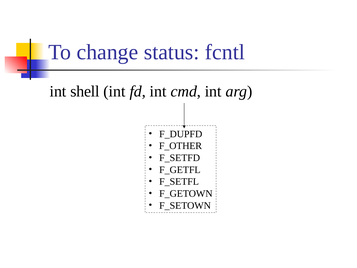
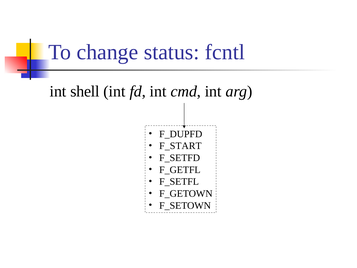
F_OTHER: F_OTHER -> F_START (180, 146)
